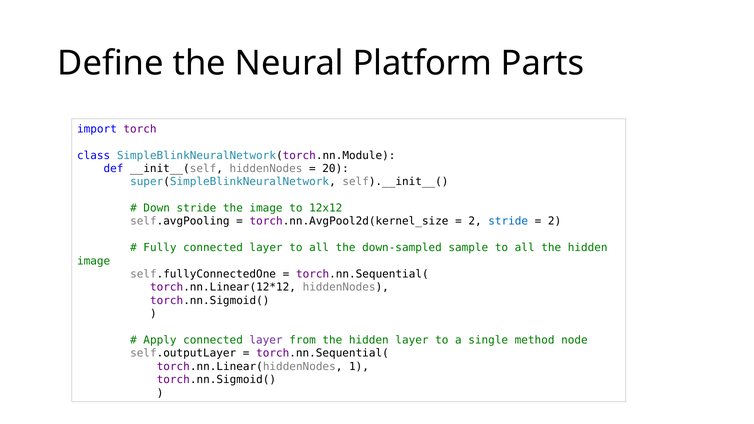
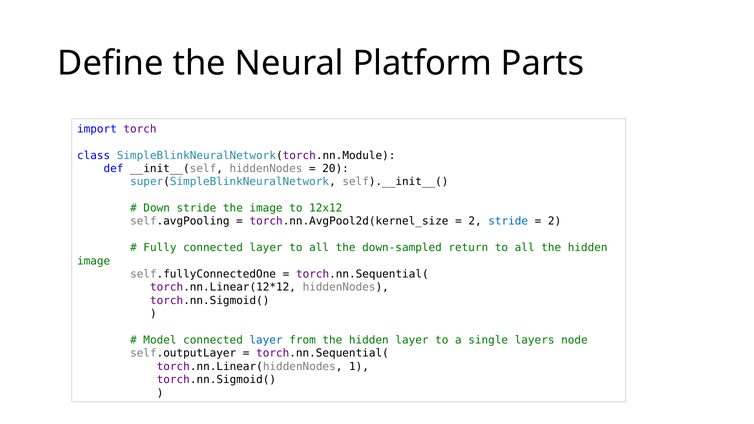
sample: sample -> return (468, 248)
Apply: Apply -> Model (160, 340)
layer colour: purple -> blue (266, 340)
method: method -> layers (535, 340)
